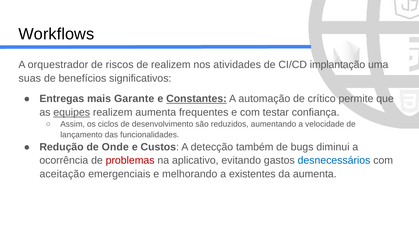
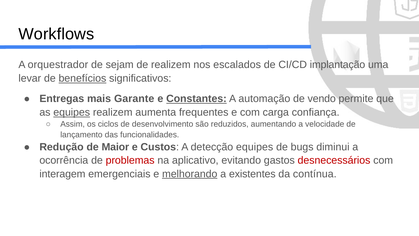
riscos: riscos -> sejam (120, 65)
atividades: atividades -> escalados (237, 65)
suas: suas -> levar (30, 78)
benefícios underline: none -> present (82, 78)
crítico: crítico -> vendo (322, 99)
testar: testar -> carga (276, 112)
Onde: Onde -> Maior (115, 147)
detecção também: também -> equipes (255, 147)
desnecessários colour: blue -> red (334, 160)
aceitação: aceitação -> interagem (62, 174)
melhorando underline: none -> present (190, 174)
da aumenta: aumenta -> contínua (315, 174)
